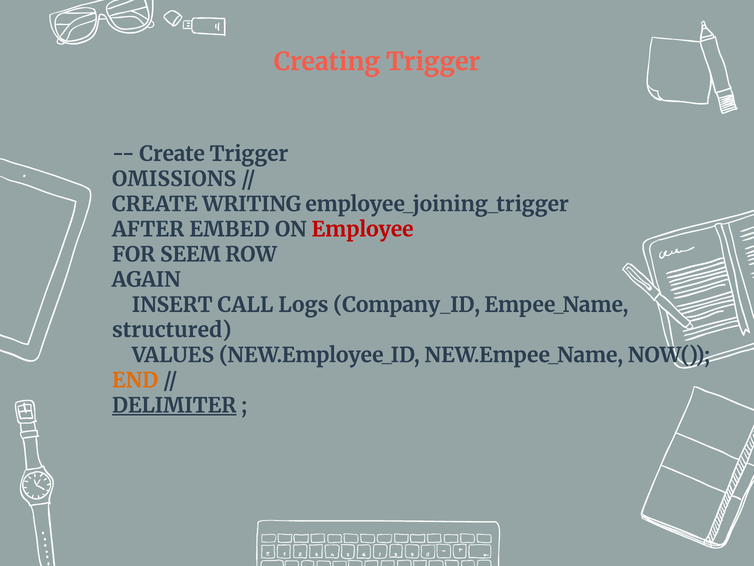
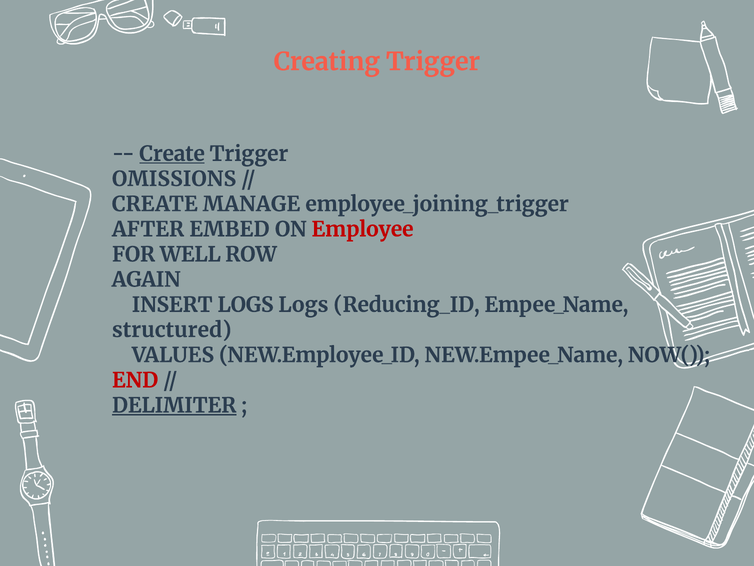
Create underline: none -> present (172, 154)
WRITING: WRITING -> MANAGE (251, 204)
SEEM: SEEM -> WELL (190, 254)
INSERT CALL: CALL -> LOGS (246, 305)
Company_ID: Company_ID -> Reducing_ID (407, 305)
END colour: orange -> red (135, 380)
